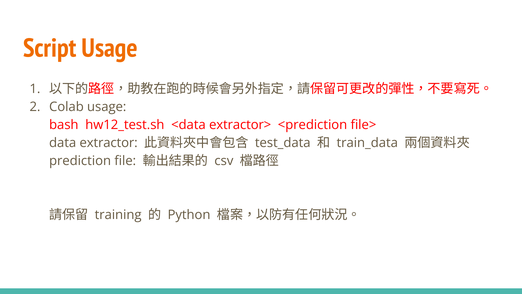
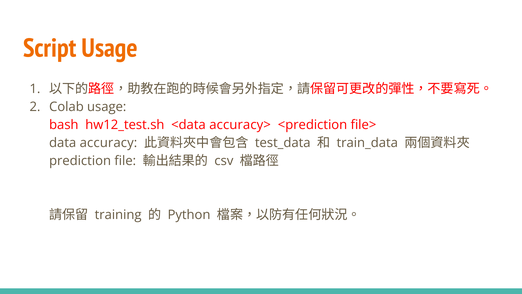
extractor>: extractor> -> accuracy> (240, 125)
extractor: extractor -> accuracy (108, 143)
